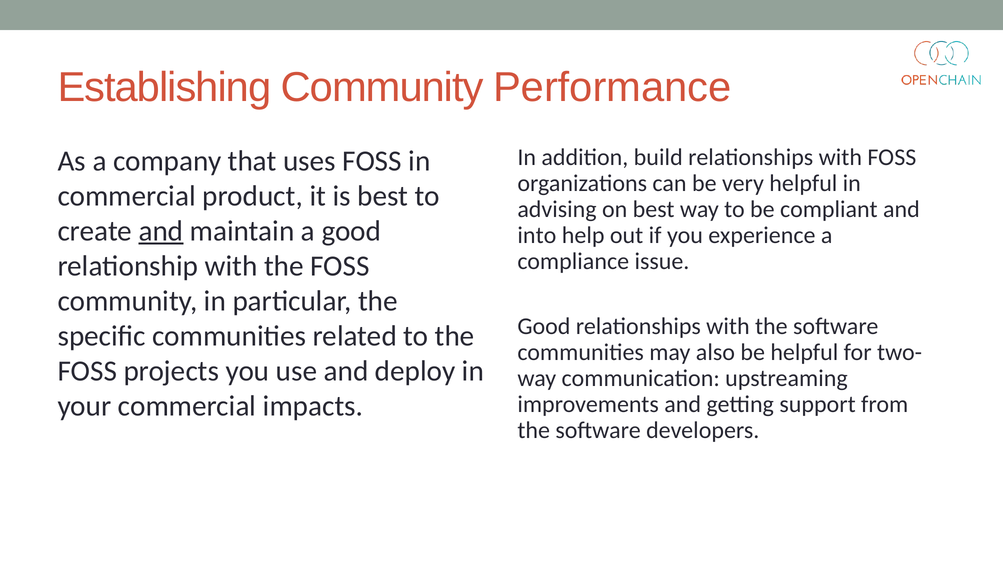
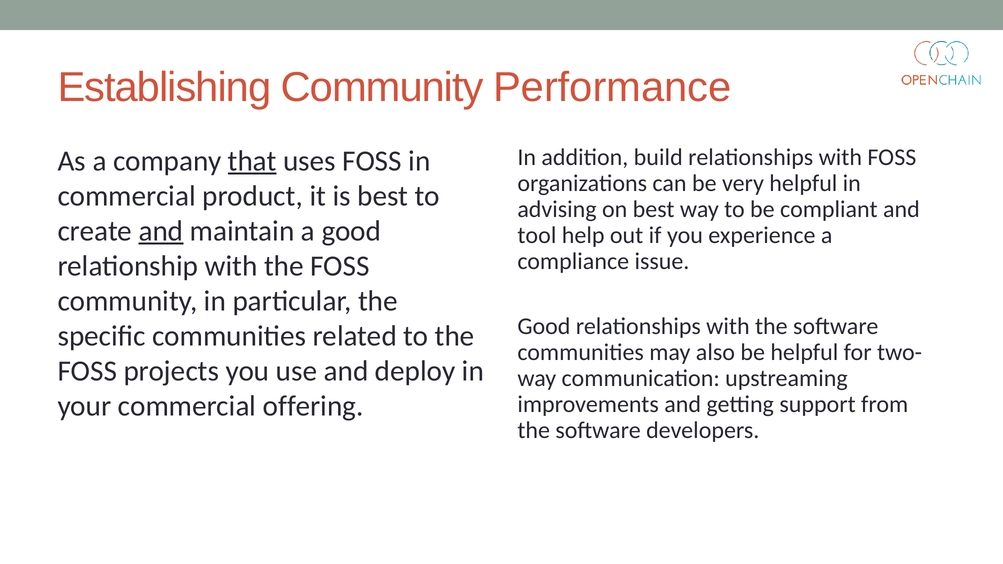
that underline: none -> present (252, 161)
into: into -> tool (537, 235)
impacts: impacts -> offering (313, 406)
